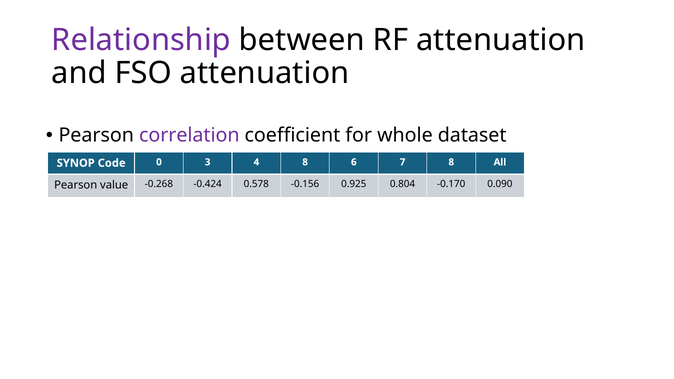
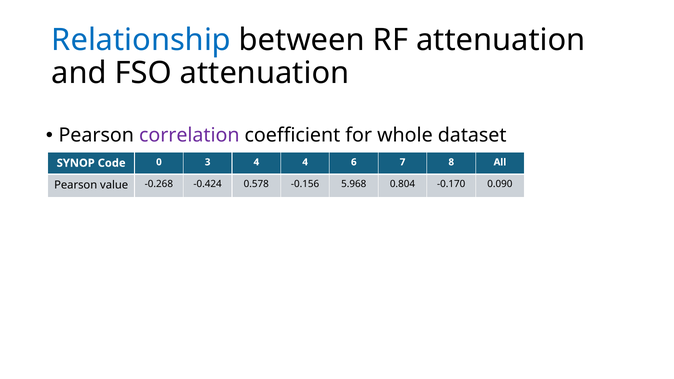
Relationship colour: purple -> blue (141, 40)
4 8: 8 -> 4 (305, 162)
0.925: 0.925 -> 5.968 (354, 184)
